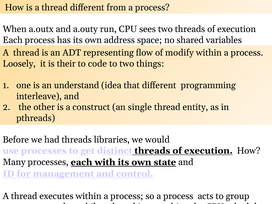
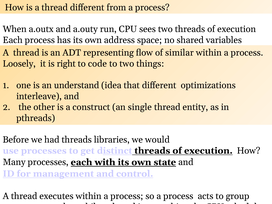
modify: modify -> similar (179, 53)
their: their -> right (66, 64)
programming: programming -> optimizations (208, 85)
